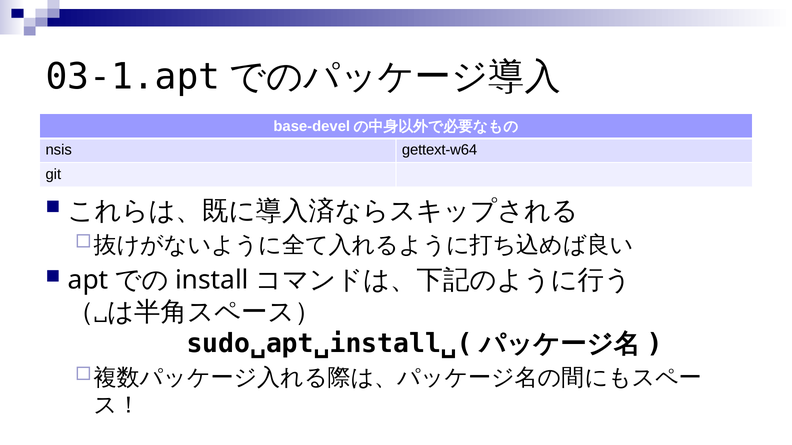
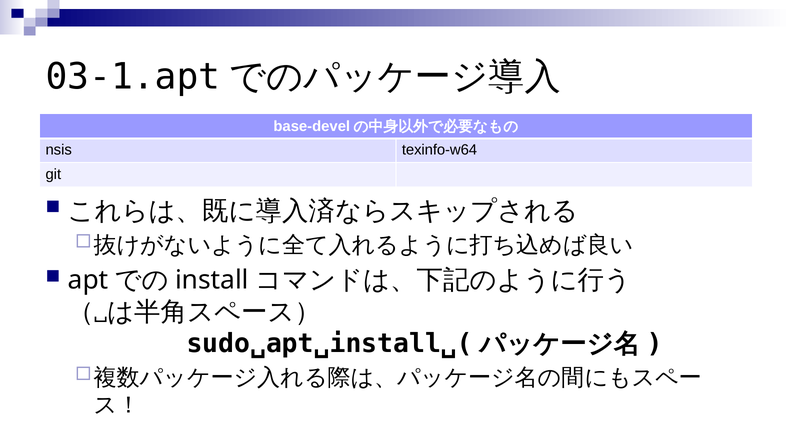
gettext-w64: gettext-w64 -> texinfo-w64 (439, 150)
